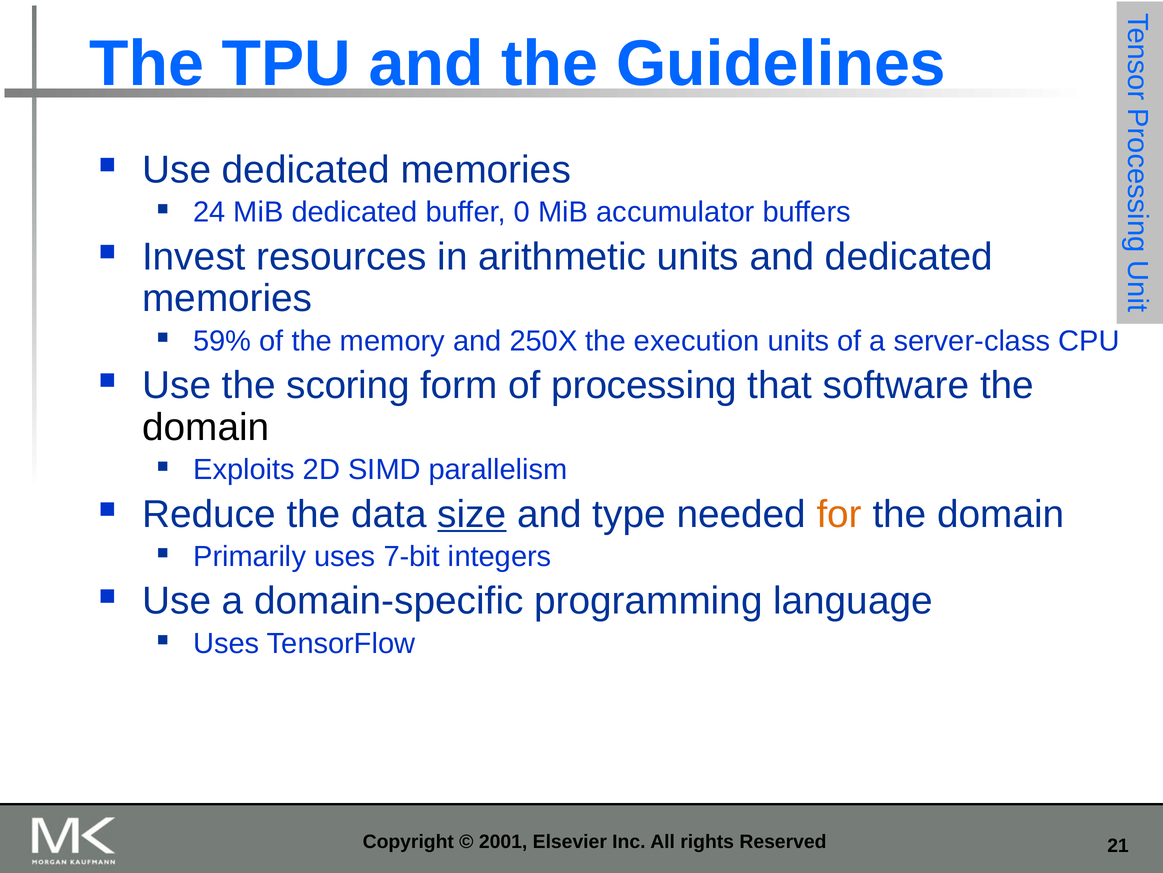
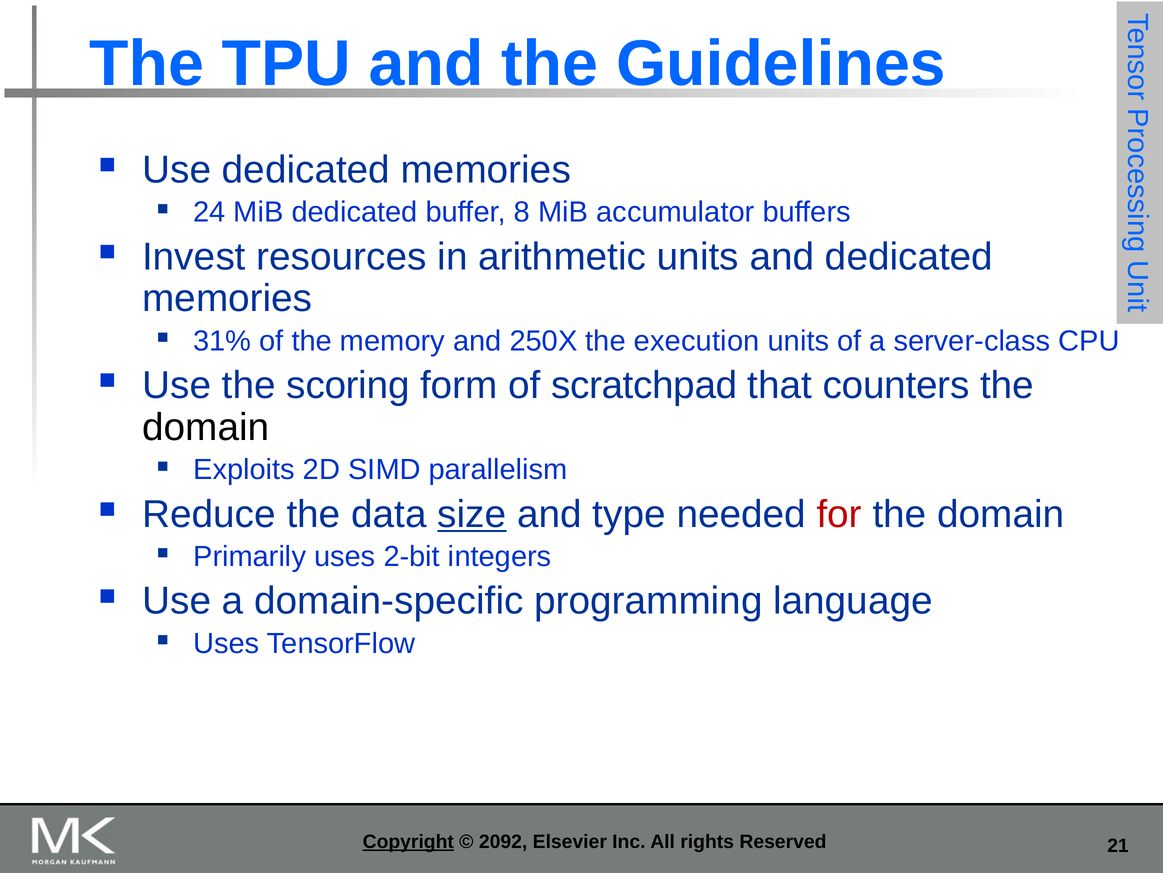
0: 0 -> 8 (522, 212)
59%: 59% -> 31% (222, 341)
processing: processing -> scratchpad (644, 385)
software: software -> counters (896, 385)
for colour: orange -> red (839, 514)
7-bit: 7-bit -> 2-bit (412, 556)
Copyright underline: none -> present (408, 841)
2001: 2001 -> 2092 (503, 841)
